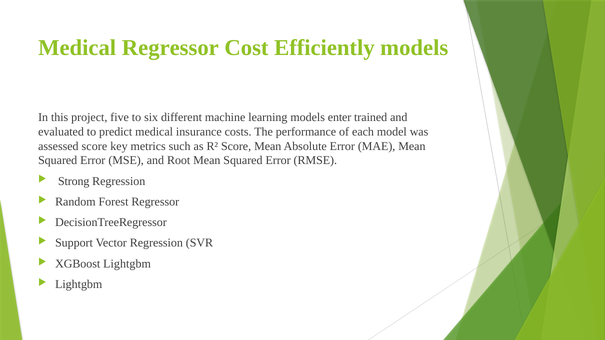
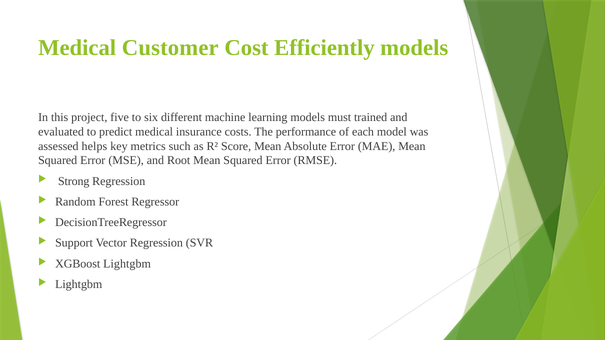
Medical Regressor: Regressor -> Customer (170, 48)
enter: enter -> must (340, 118)
assessed score: score -> helps (94, 146)
